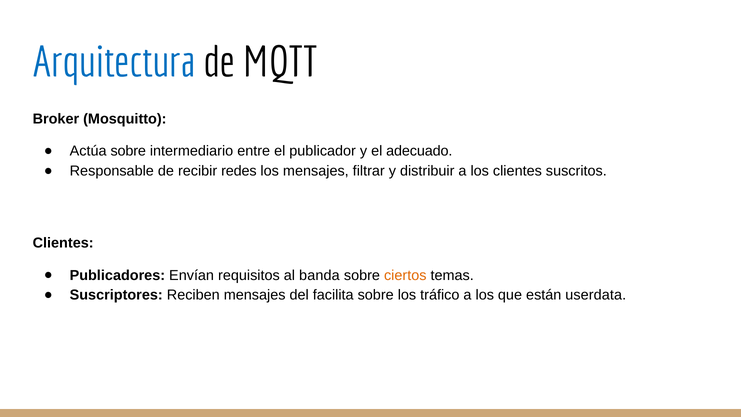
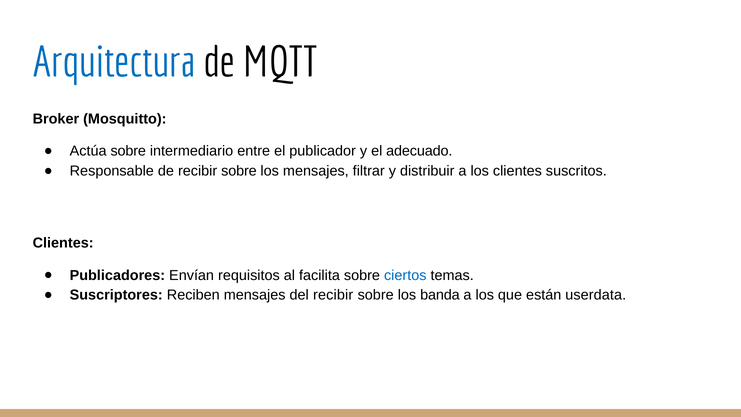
de recibir redes: redes -> sobre (239, 171)
banda: banda -> facilita (319, 275)
ciertos colour: orange -> blue (405, 275)
del facilita: facilita -> recibir (333, 295)
tráfico: tráfico -> banda (440, 295)
